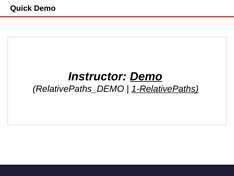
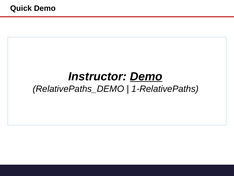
1-RelativePaths underline: present -> none (165, 89)
